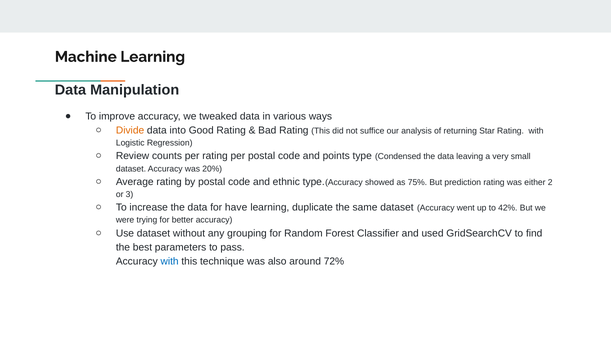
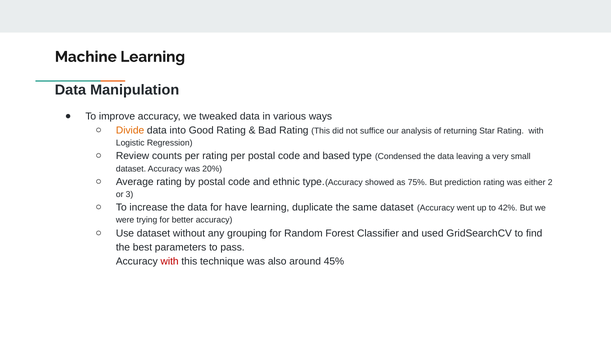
points: points -> based (336, 156)
with colour: blue -> red (170, 262)
72%: 72% -> 45% (334, 262)
